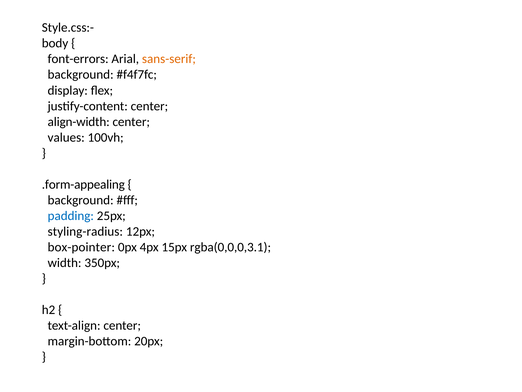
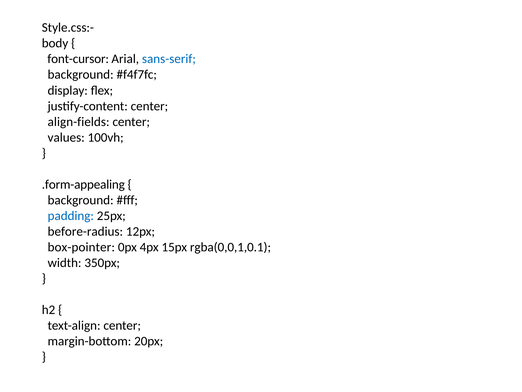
font-errors: font-errors -> font-cursor (78, 59)
sans-serif colour: orange -> blue (169, 59)
align-width: align-width -> align-fields (79, 122)
styling-radius: styling-radius -> before-radius (85, 231)
rgba(0,0,0,3.1: rgba(0,0,0,3.1 -> rgba(0,0,1,0.1 (230, 247)
